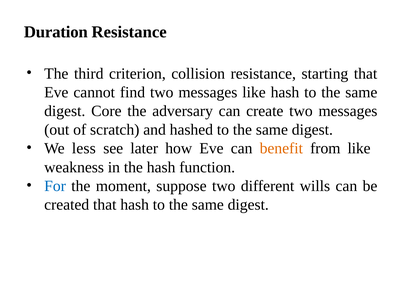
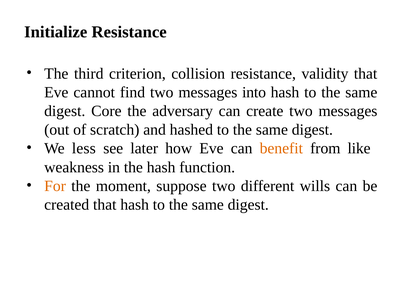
Duration: Duration -> Initialize (56, 32)
starting: starting -> validity (325, 74)
messages like: like -> into (254, 92)
For colour: blue -> orange (55, 186)
